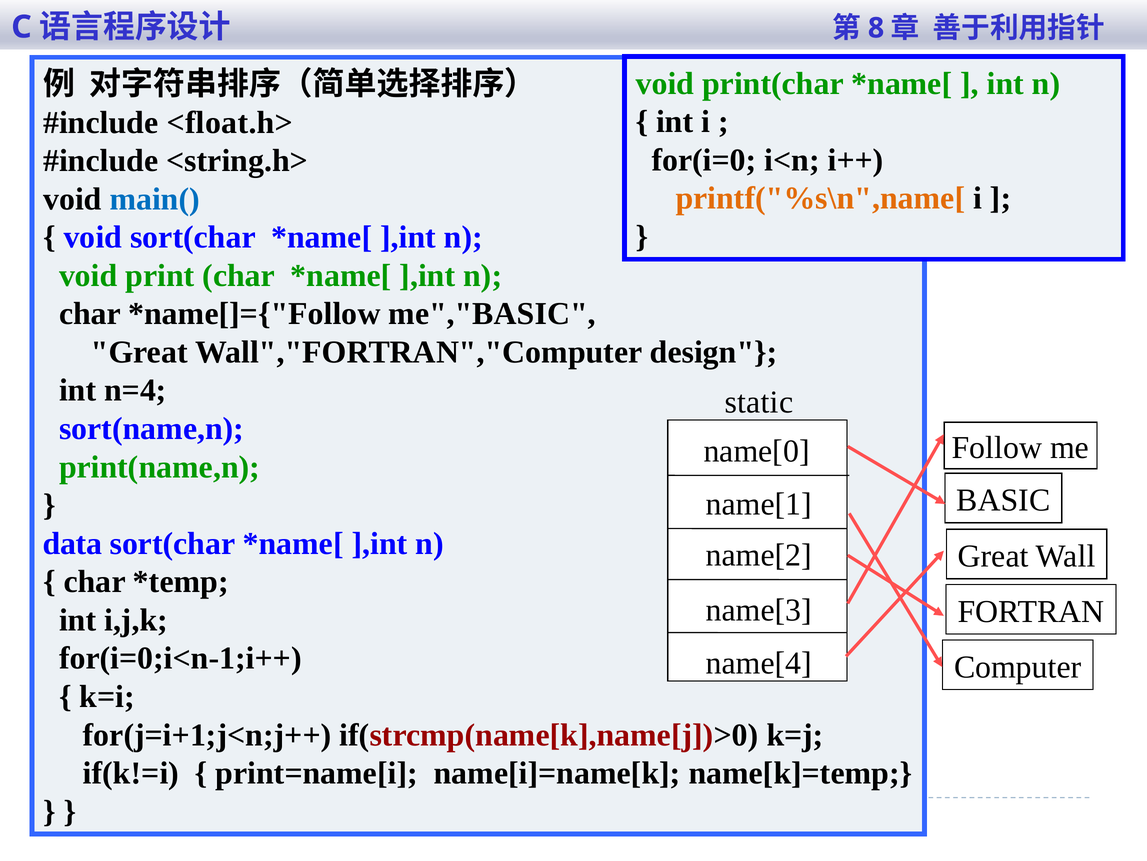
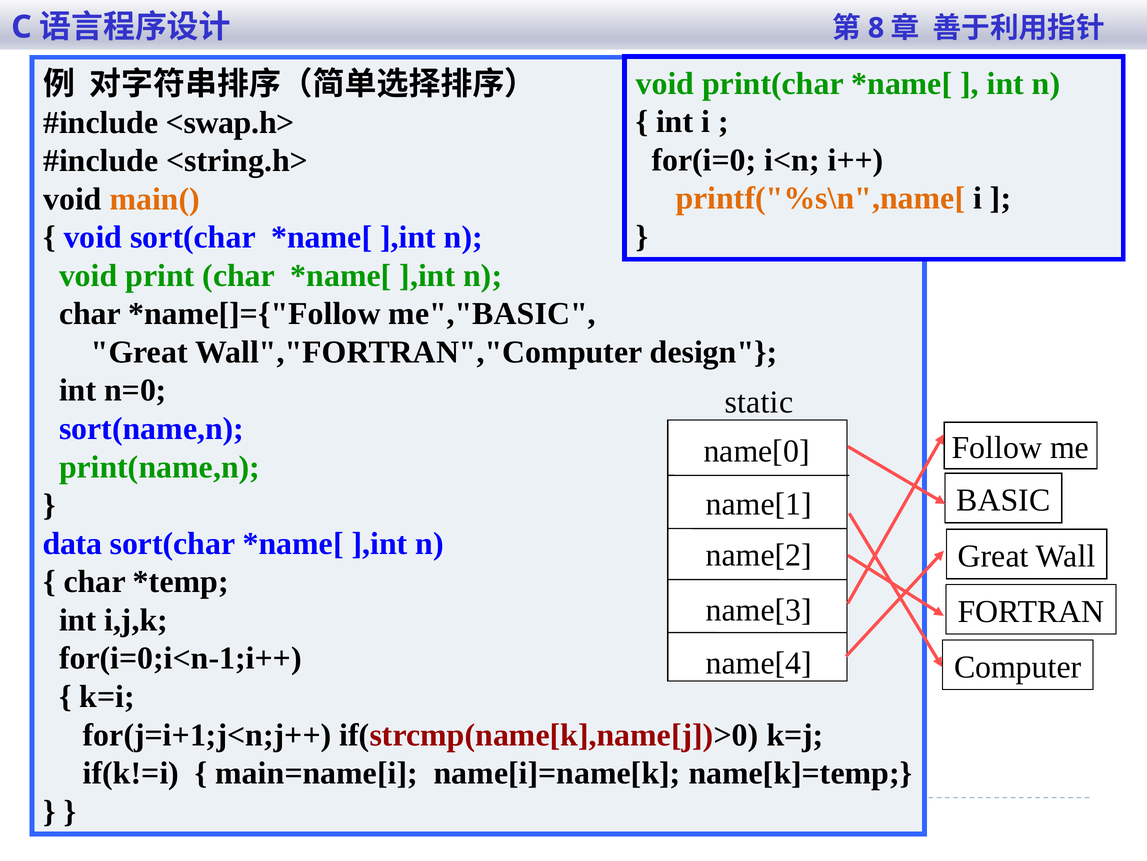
<float.h>: <float.h> -> <swap.h> (230, 122)
main( colour: blue -> orange (155, 199)
n=4: n=4 -> n=0 (135, 390)
print=name[i: print=name[i -> main=name[i (317, 773)
